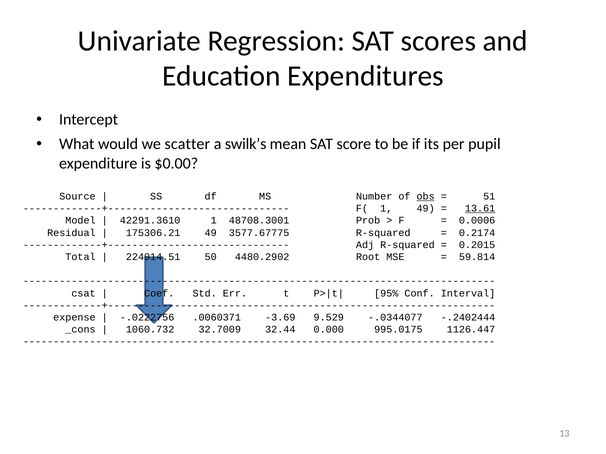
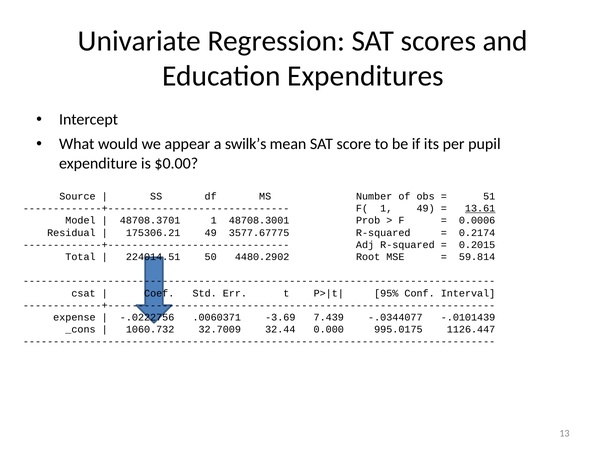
scatter: scatter -> appear (187, 144)
obs underline: present -> none (426, 197)
42291.3610: 42291.3610 -> 48708.3701 (150, 221)
9.529: 9.529 -> 7.439 (329, 318)
-.2402444: -.2402444 -> -.0101439 (468, 318)
